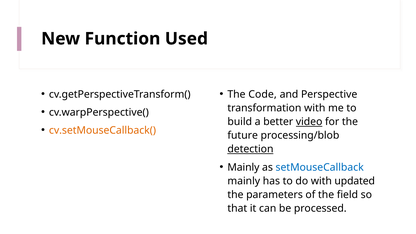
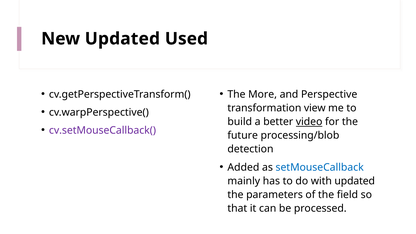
New Function: Function -> Updated (122, 39)
Code: Code -> More (263, 94)
transformation with: with -> view (315, 108)
cv.setMouseCallback( colour: orange -> purple (102, 130)
detection underline: present -> none (250, 149)
Mainly: Mainly -> Added (243, 167)
